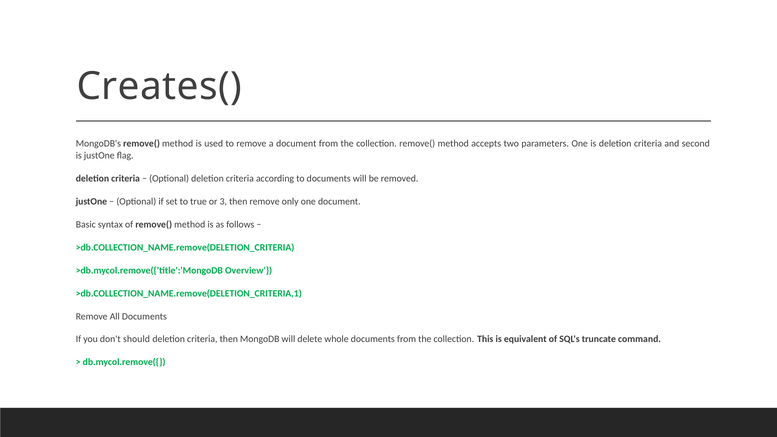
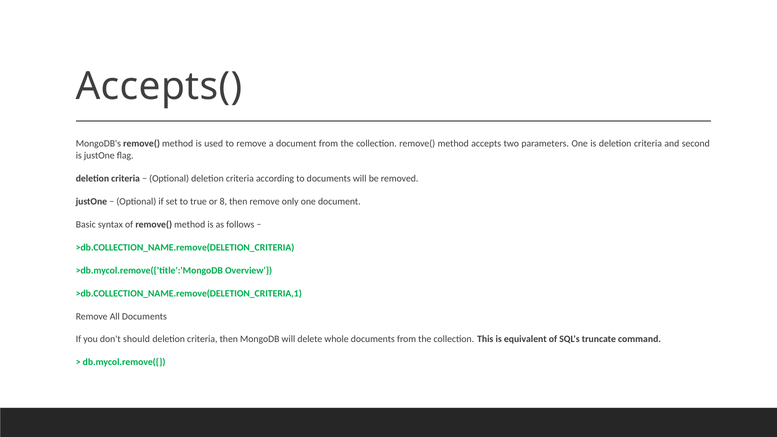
Creates(: Creates( -> Accepts( (159, 87)
3: 3 -> 8 (223, 201)
